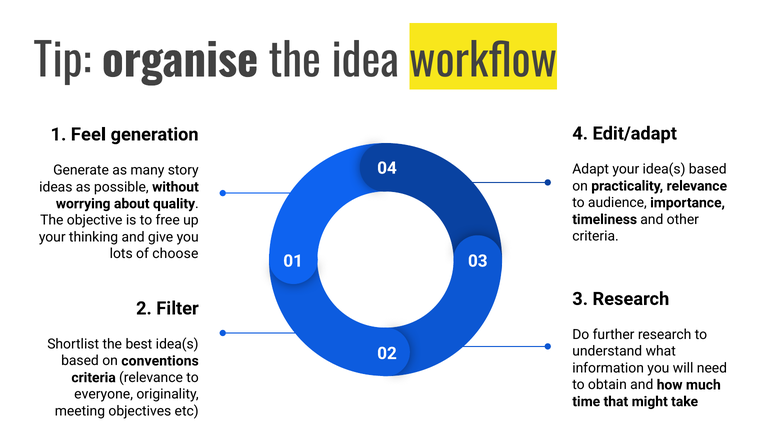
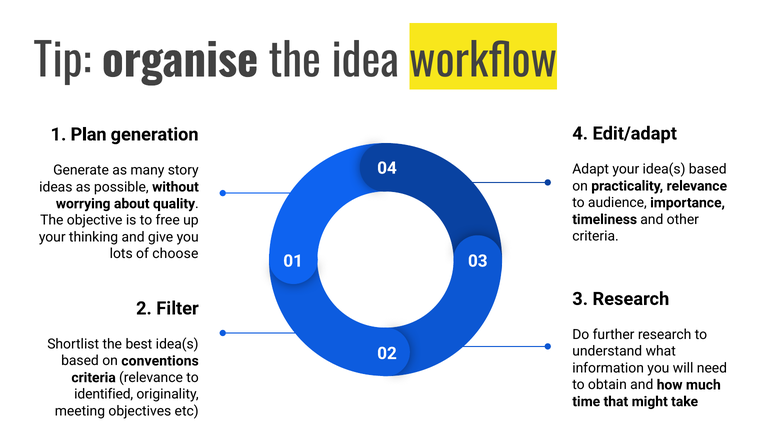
Feel: Feel -> Plan (89, 134)
everyone: everyone -> identified (104, 394)
